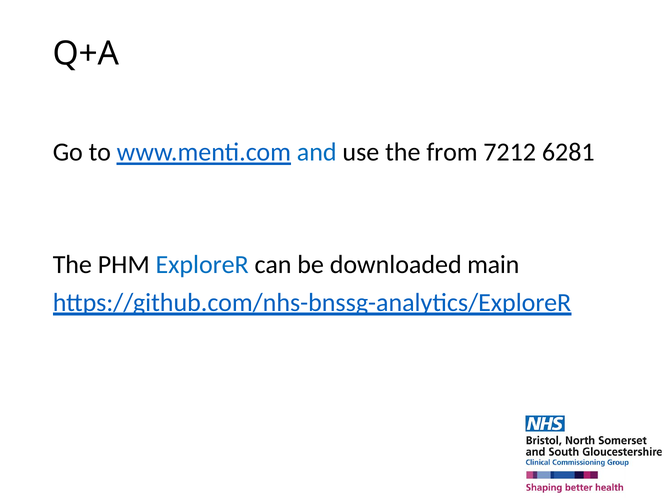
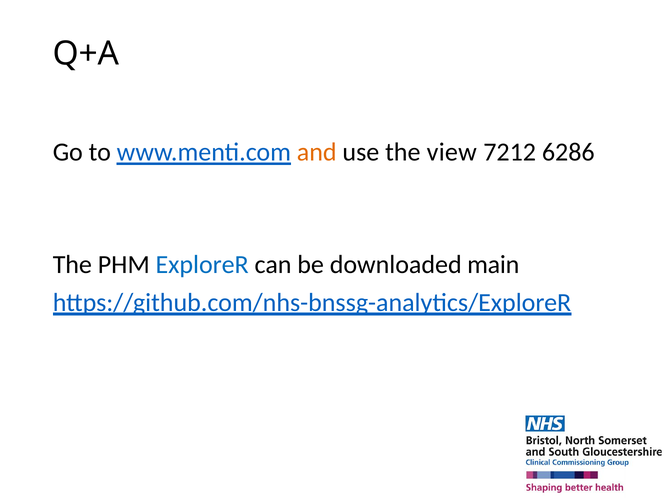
and colour: blue -> orange (317, 152)
from: from -> view (452, 152)
6281: 6281 -> 6286 (568, 152)
